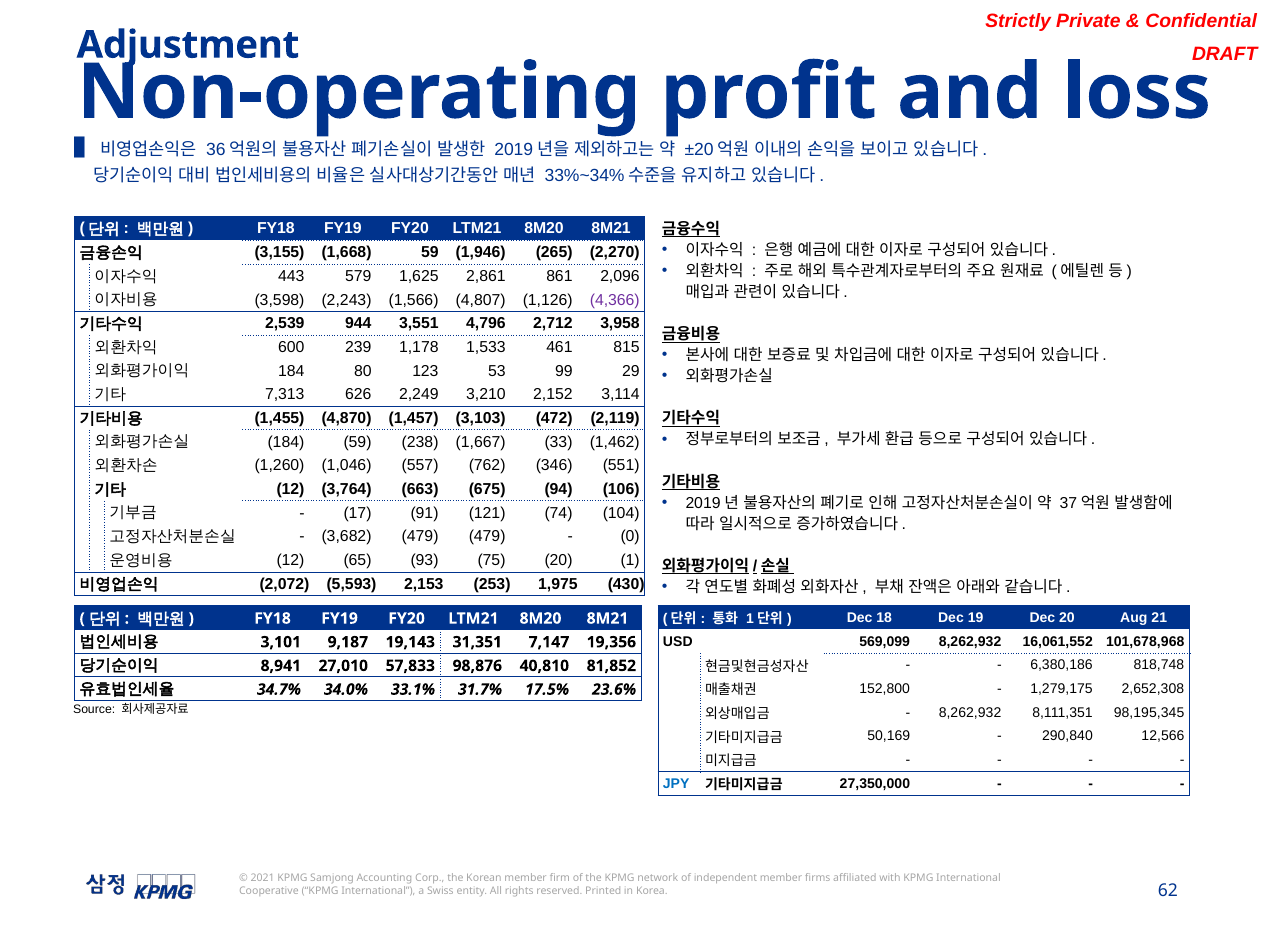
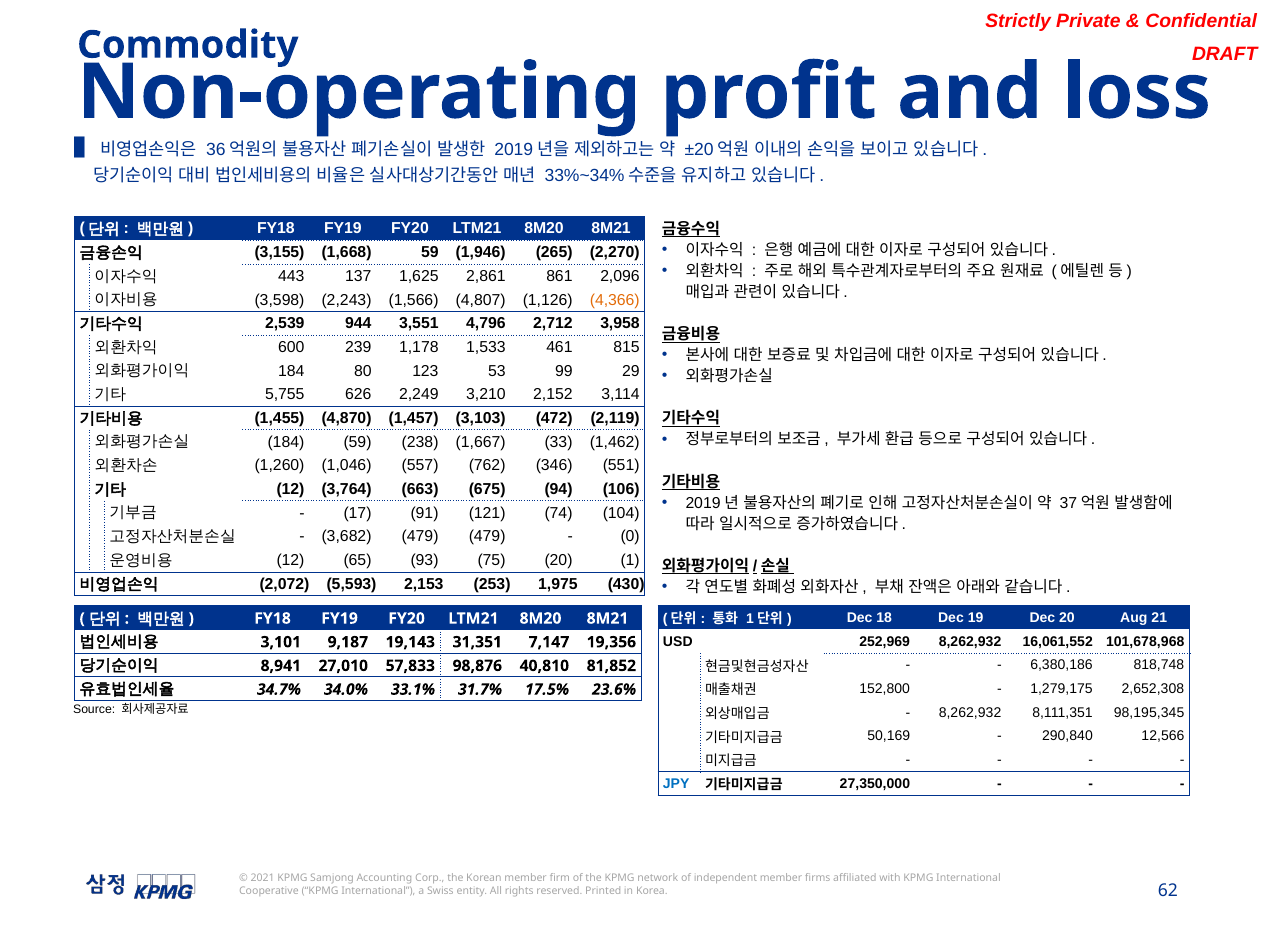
Adjustment: Adjustment -> Commodity (188, 45)
579: 579 -> 137 (358, 276)
4,366 colour: purple -> orange (615, 300)
7,313: 7,313 -> 5,755 (285, 394)
569,099: 569,099 -> 252,969 (885, 641)
